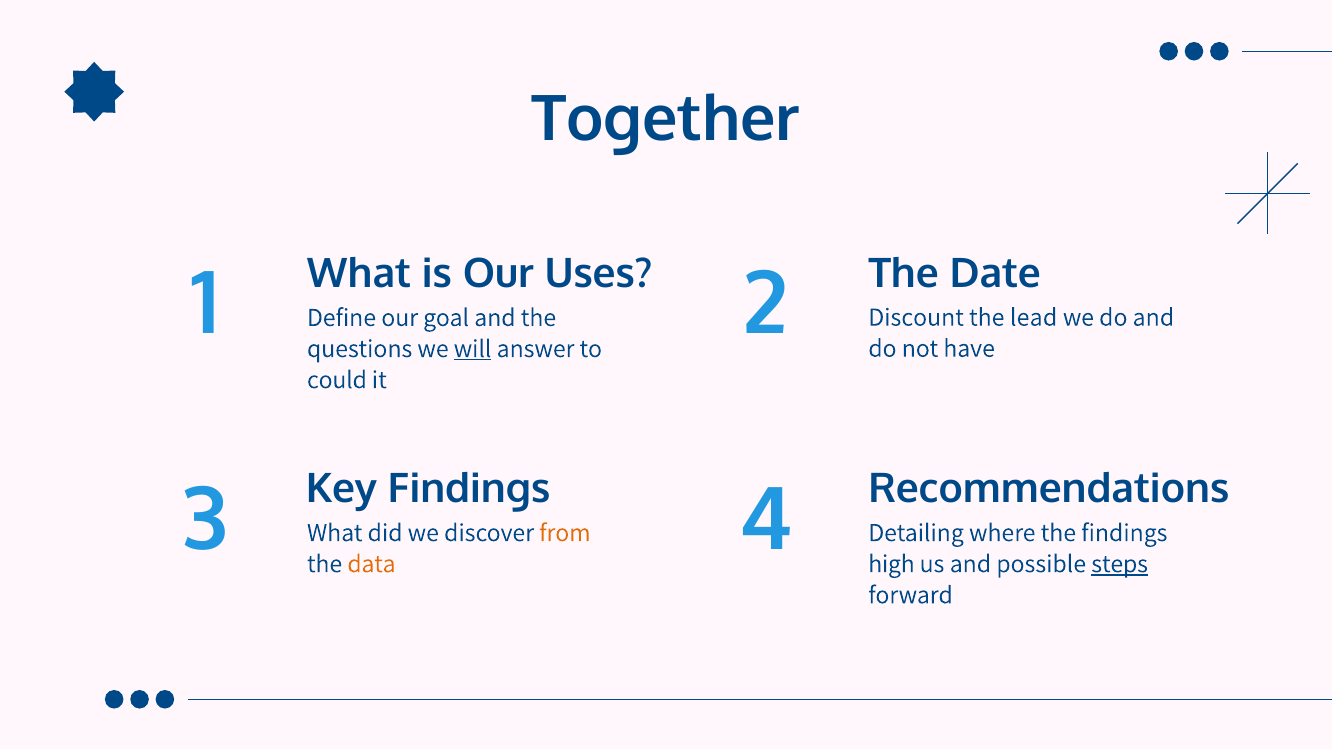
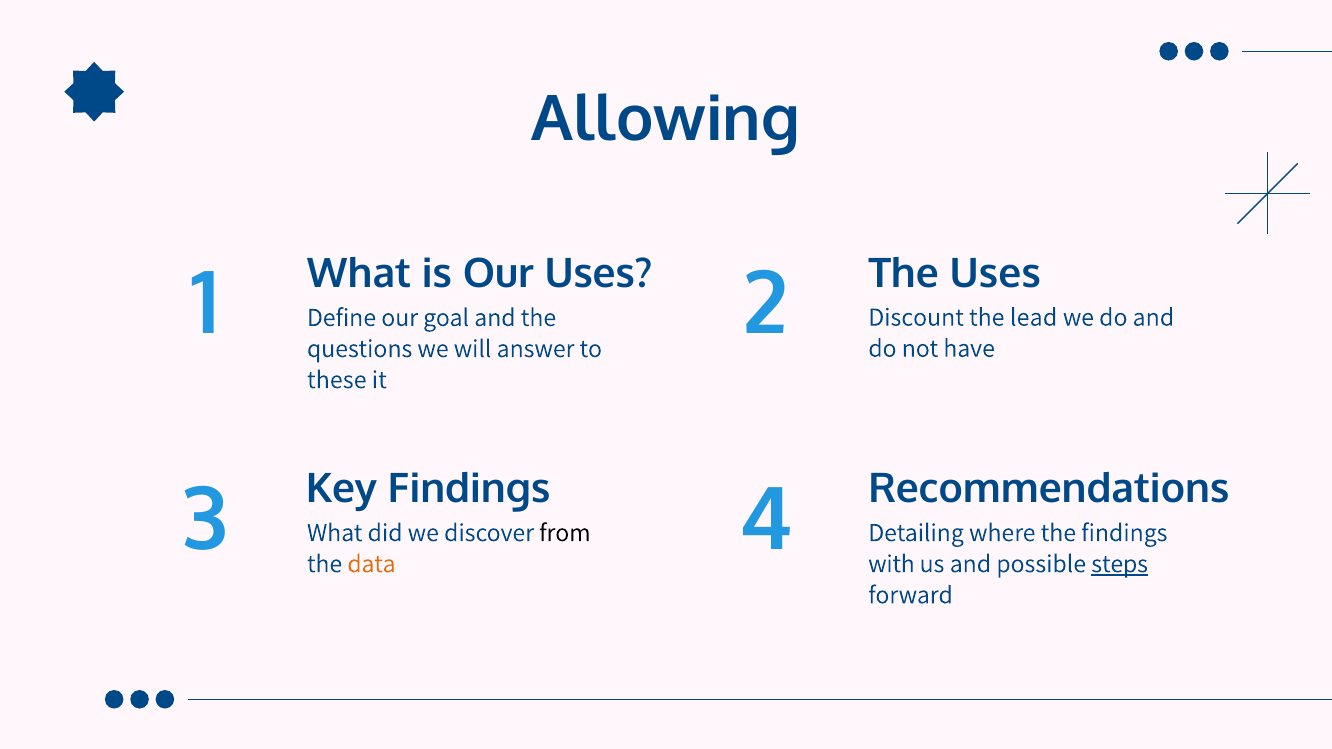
Together: Together -> Allowing (666, 120)
The Date: Date -> Uses (995, 274)
will underline: present -> none (473, 349)
could: could -> these (337, 380)
from colour: orange -> black (565, 533)
high: high -> with (891, 564)
